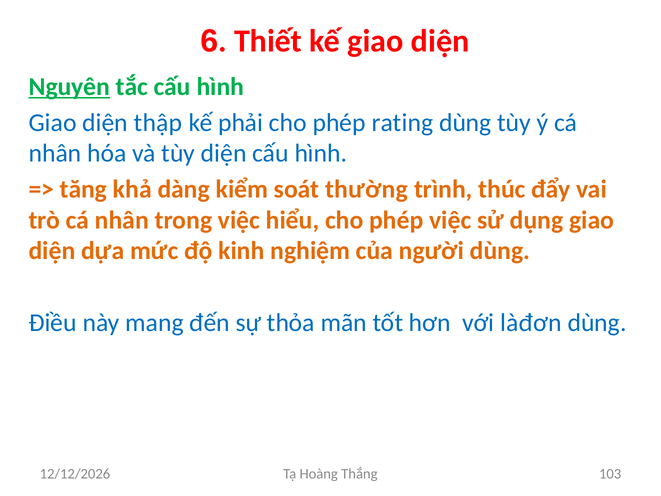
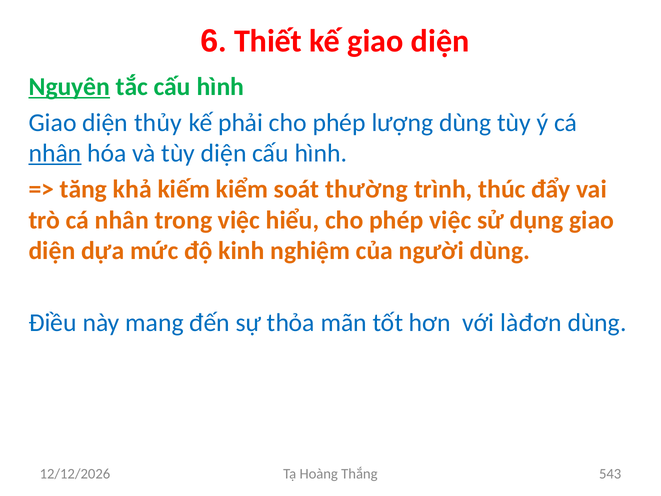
thập: thập -> thủy (158, 123)
rating: rating -> lượng (402, 123)
nhân underline: none -> present (55, 153)
dàng: dàng -> kiếm (184, 189)
103: 103 -> 543 (610, 474)
